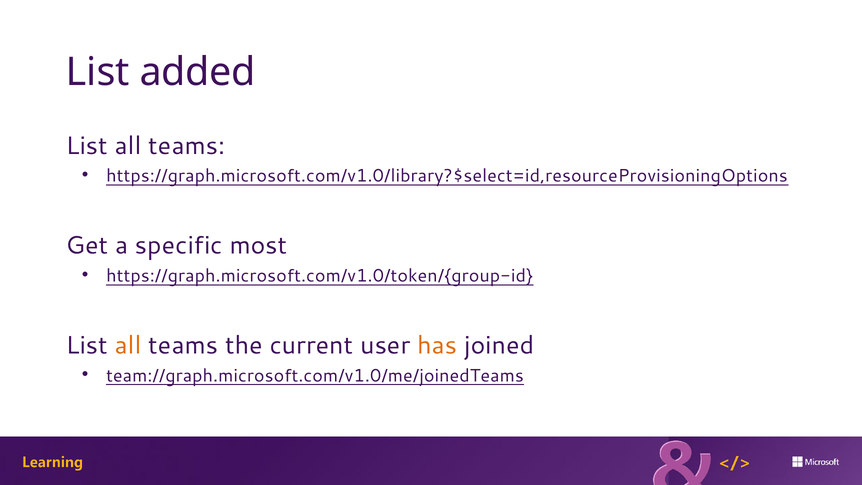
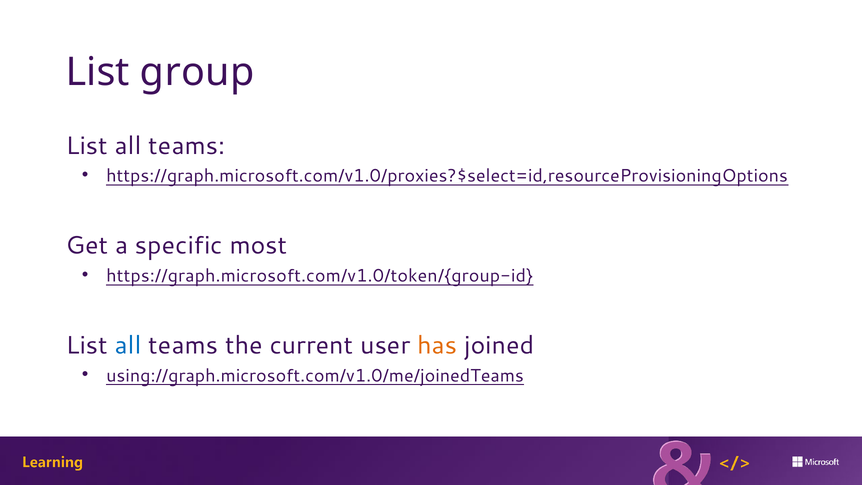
added: added -> group (197, 72)
https://graph.microsoft.com/v1.0/library?$select=id,resourceProvisioningOptions: https://graph.microsoft.com/v1.0/library?$select=id,resourceProvisioningOptions -> https://graph.microsoft.com/v1.0/proxies?$select=id,resourceProvisioningOptions (447, 176)
all colour: orange -> blue (128, 345)
team://graph.microsoft.com/v1.0/me/joinedTeams: team://graph.microsoft.com/v1.0/me/joinedTeams -> using://graph.microsoft.com/v1.0/me/joinedTeams (315, 375)
